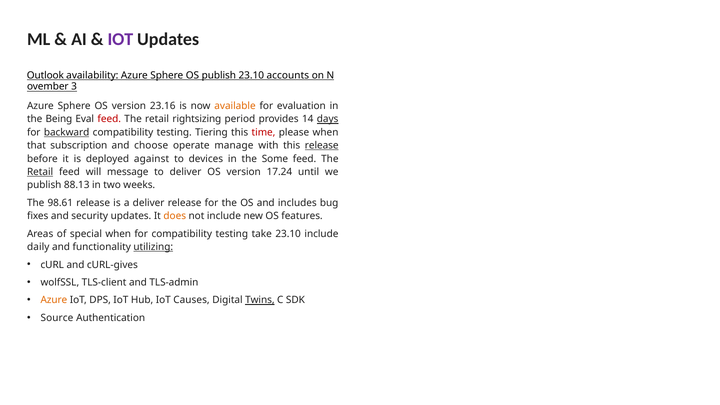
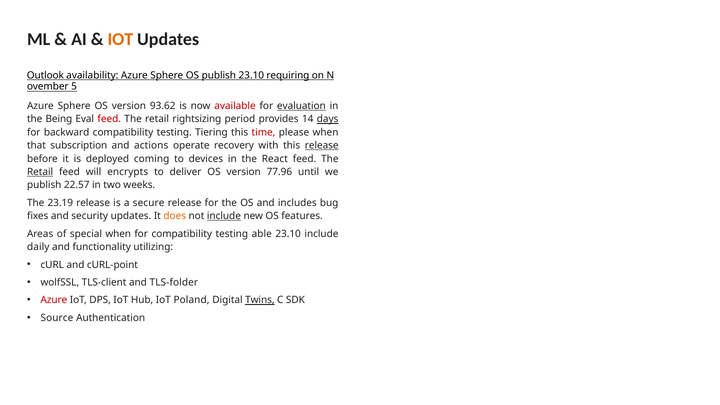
IOT colour: purple -> orange (120, 39)
accounts: accounts -> requiring (288, 75)
3: 3 -> 5 (74, 87)
23.16: 23.16 -> 93.62 (163, 106)
available colour: orange -> red (235, 106)
evaluation underline: none -> present (301, 106)
backward underline: present -> none (67, 132)
choose: choose -> actions (151, 146)
manage: manage -> recovery (234, 146)
against: against -> coming (152, 159)
Some: Some -> React (275, 159)
message: message -> encrypts (128, 172)
17.24: 17.24 -> 77.96 (279, 172)
88.13: 88.13 -> 22.57 (77, 185)
98.61: 98.61 -> 23.19 (60, 203)
a deliver: deliver -> secure (149, 203)
include underline: none -> present (224, 216)
take: take -> able (262, 234)
utilizing underline: present -> none (153, 247)
cURL-gives: cURL-gives -> cURL-point (112, 265)
TLS-admin: TLS-admin -> TLS-folder (174, 282)
Azure colour: orange -> red (54, 300)
Causes: Causes -> Poland (191, 300)
